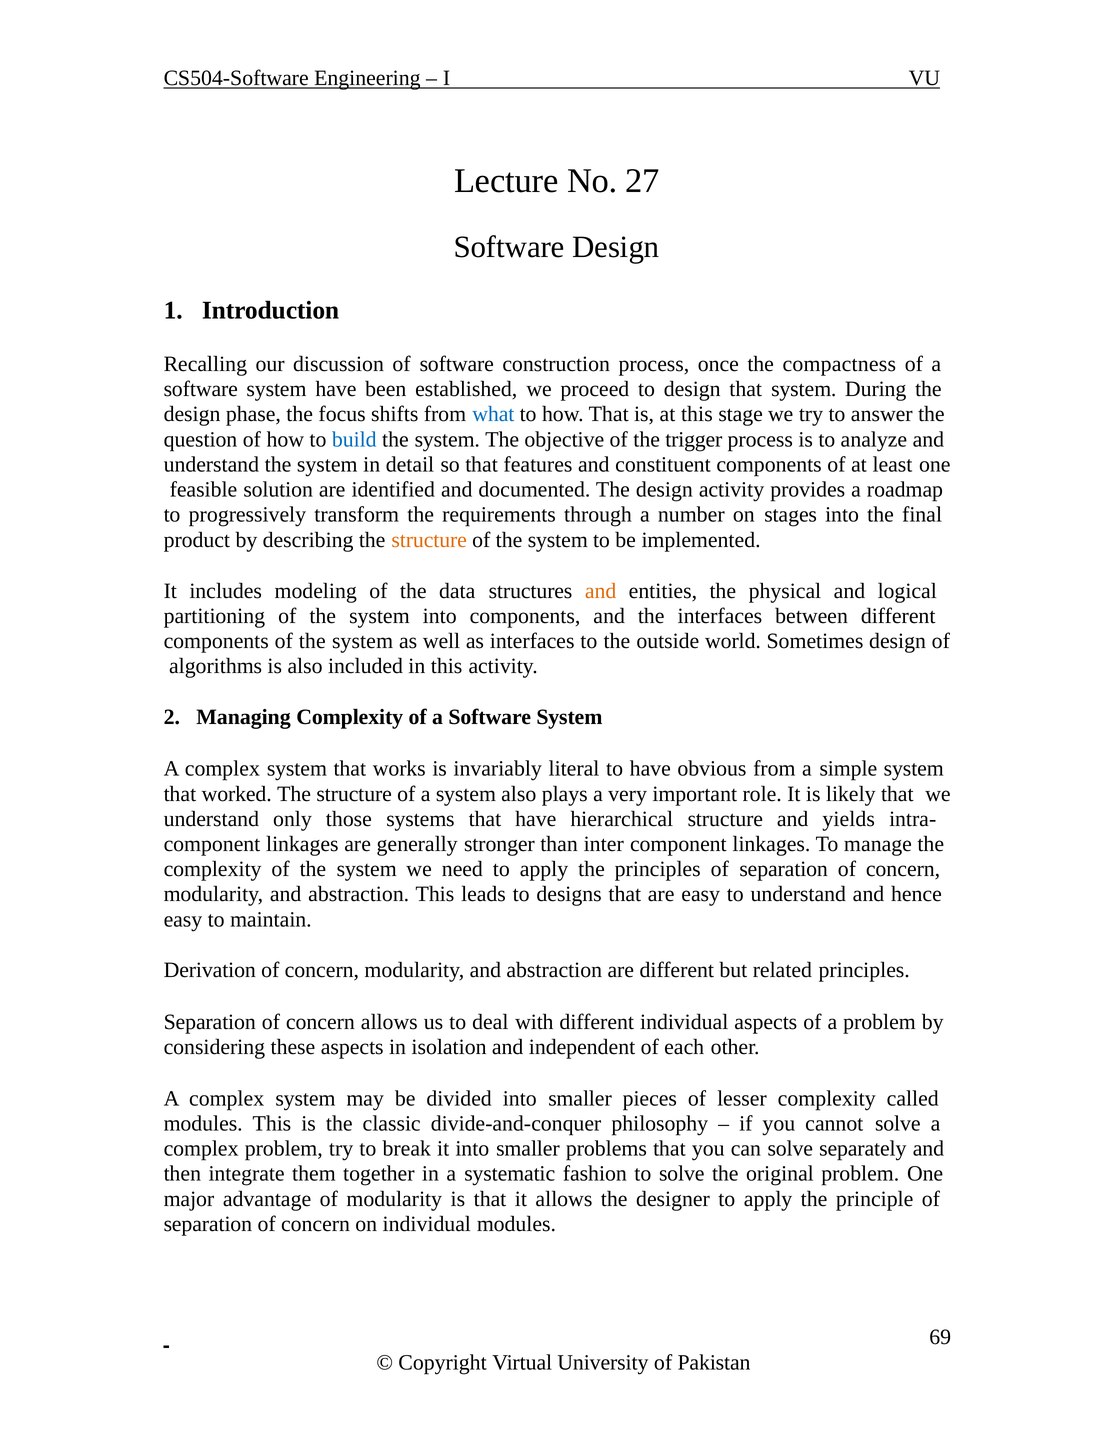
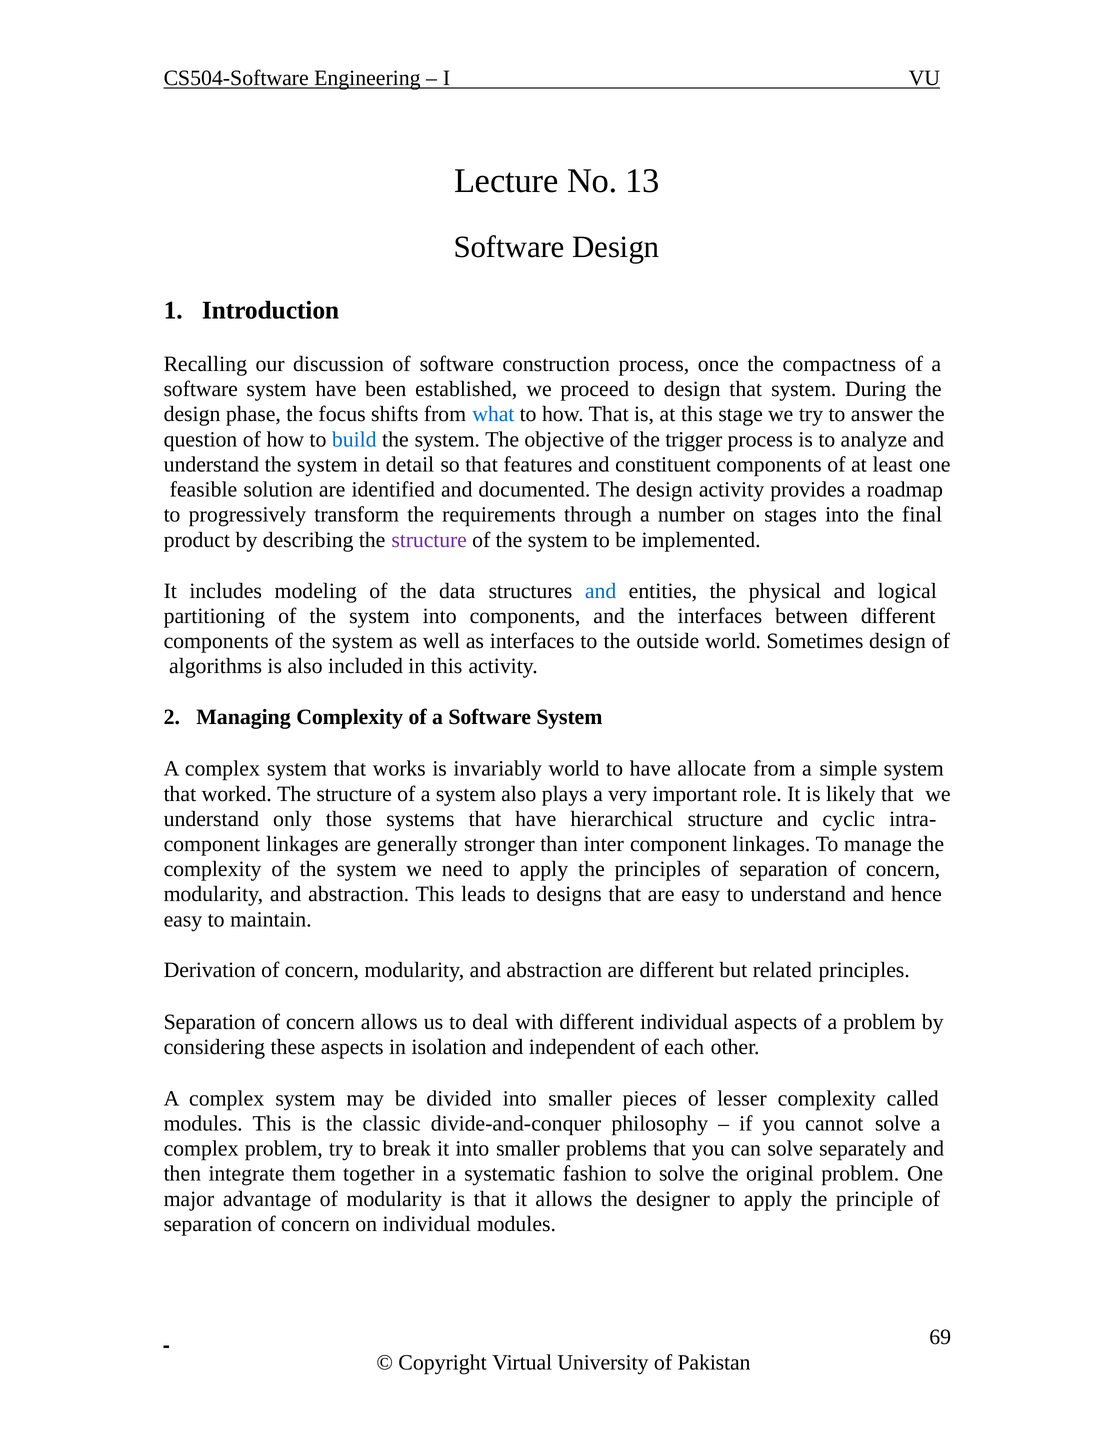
27: 27 -> 13 (643, 181)
structure colour: orange -> purple (429, 540)
and colour: orange -> blue (601, 591)
invariably literal: literal -> world (574, 768)
obvious: obvious -> allocate (712, 768)
yields: yields -> cyclic (849, 819)
